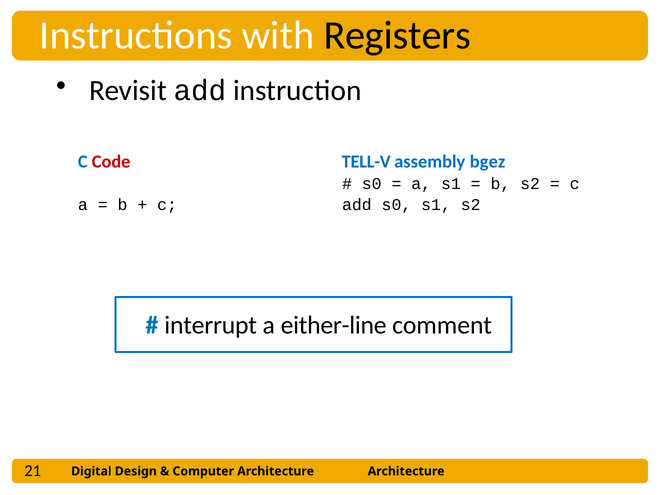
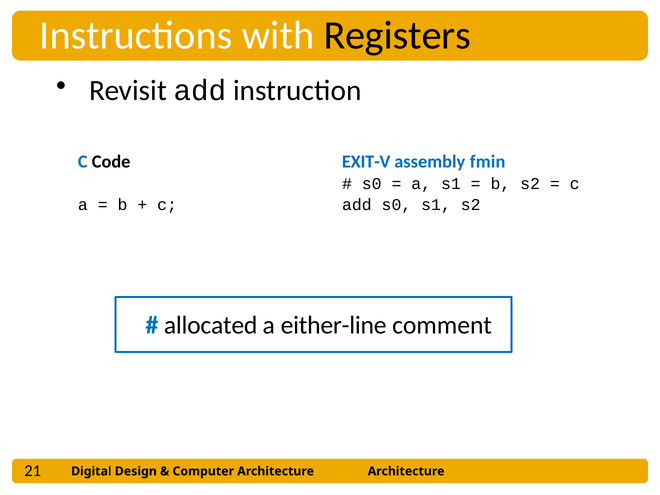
Code colour: red -> black (111, 162)
TELL-V: TELL-V -> EXIT-V (366, 162)
bgez: bgez -> fmin (488, 162)
interrupt: interrupt -> allocated (211, 325)
